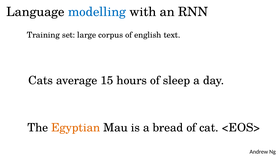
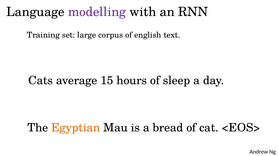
modelling colour: blue -> purple (97, 12)
